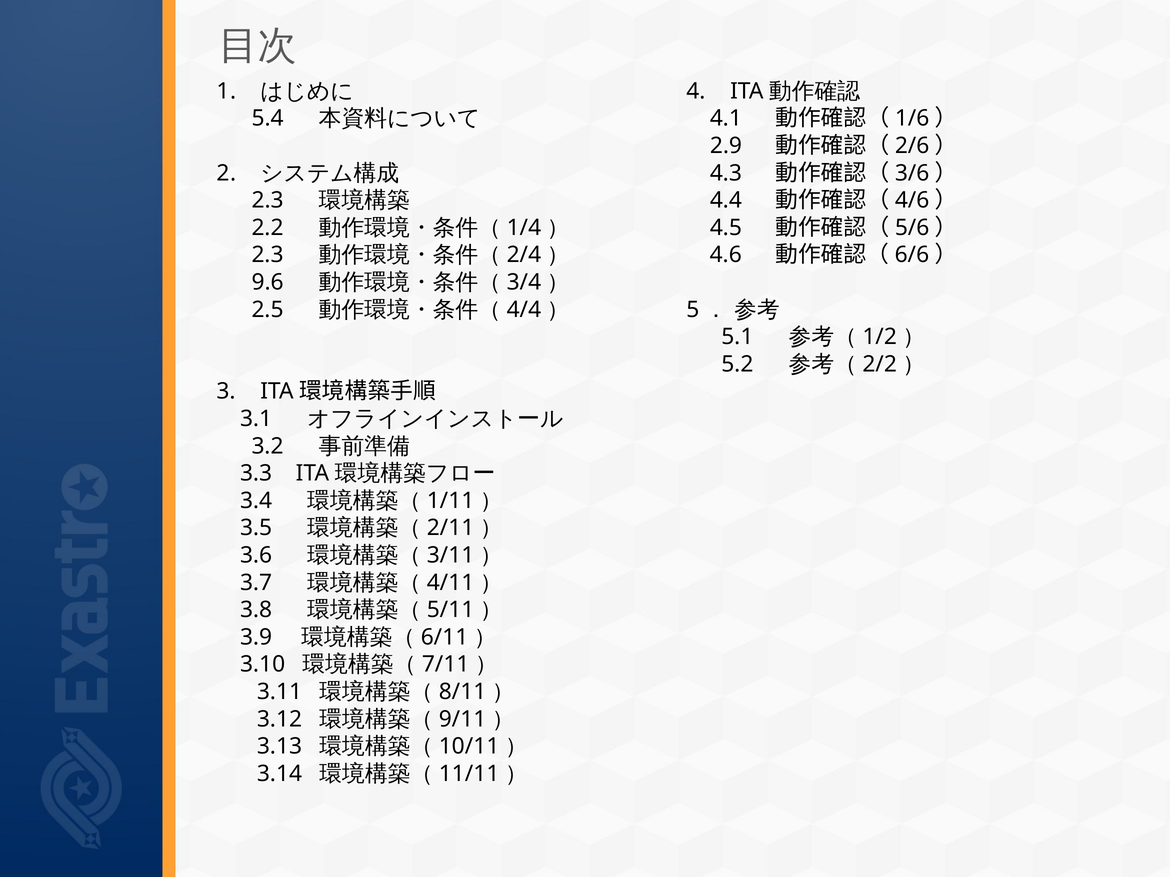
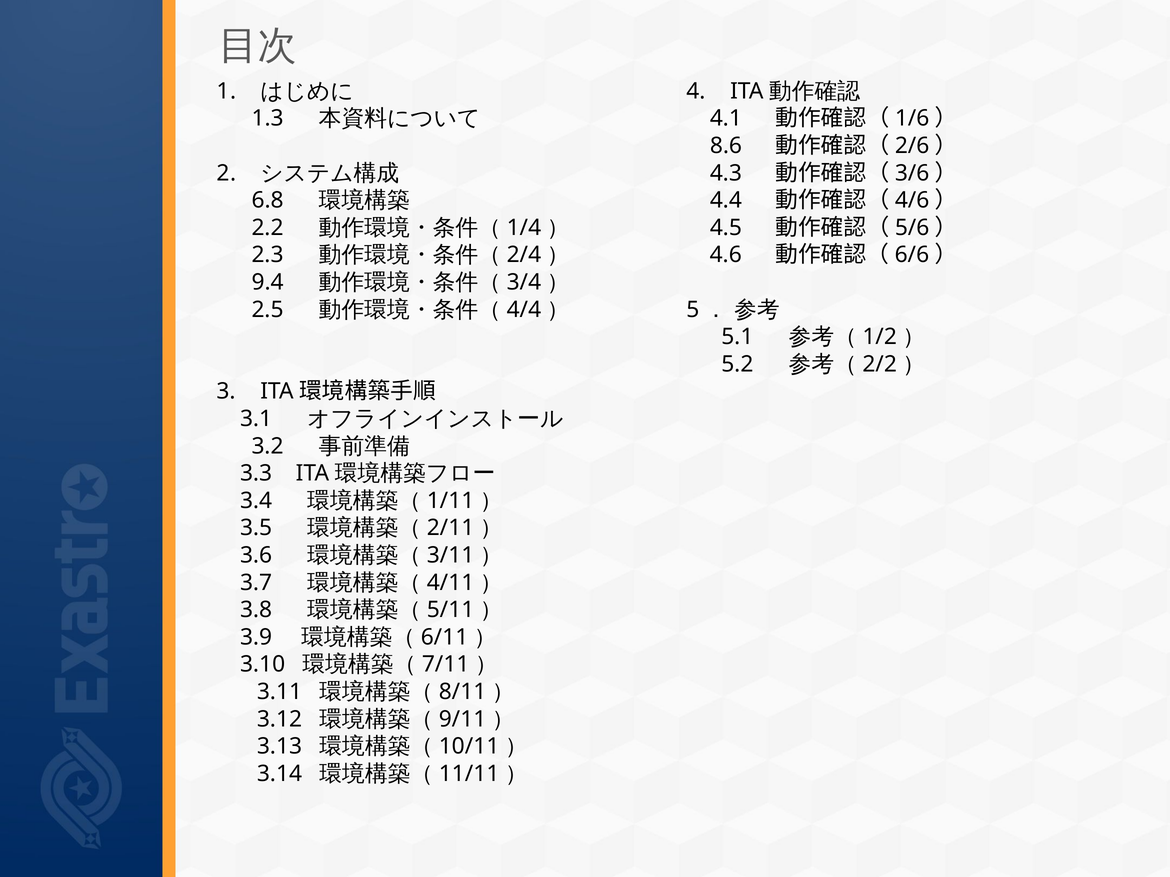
5.4: 5.4 -> 1.3 (268, 119)
2.9: 2.9 -> 8.6 (726, 146)
2.3: 2.3 -> 6.8 (268, 200)
9.6: 9.6 -> 9.4 (268, 282)
